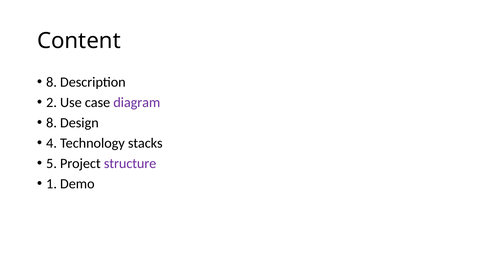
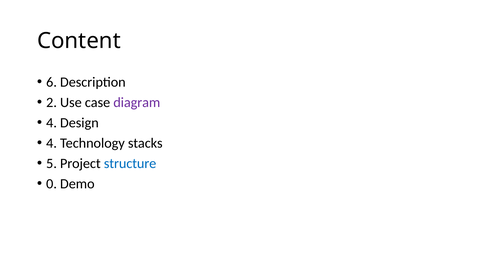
8: 8 -> 6 (52, 82)
8: 8 -> 4 (52, 123)
structure colour: purple -> blue (130, 164)
1: 1 -> 0 (52, 184)
